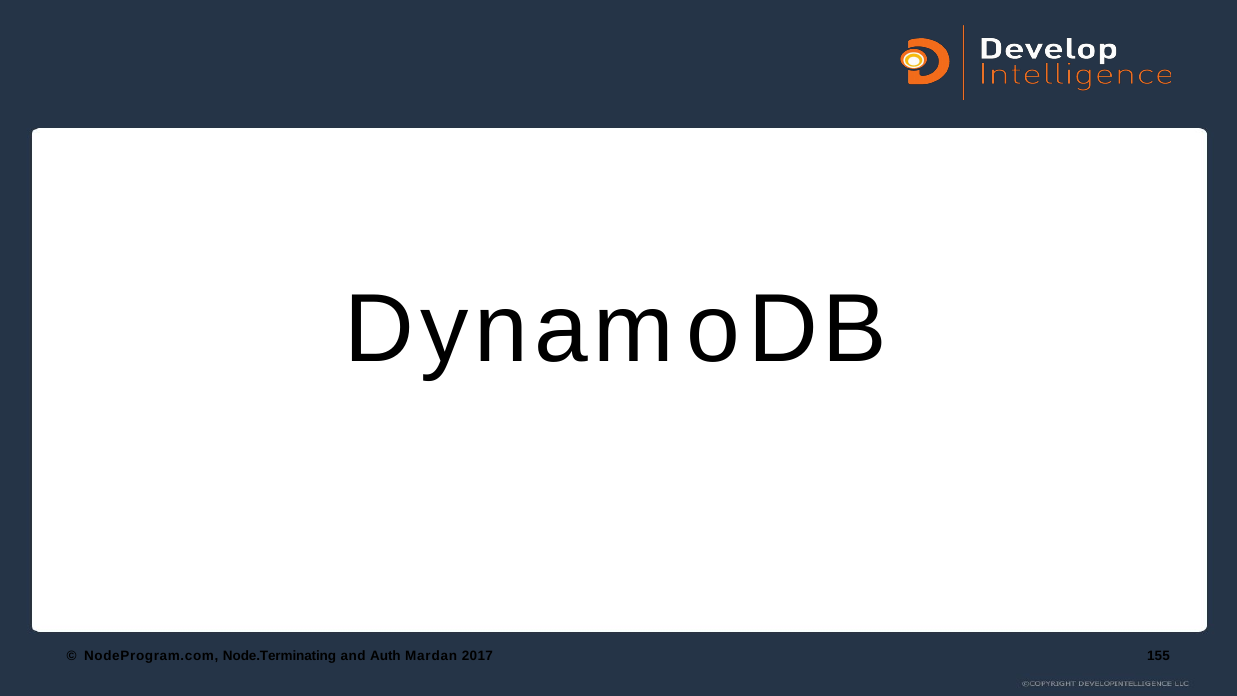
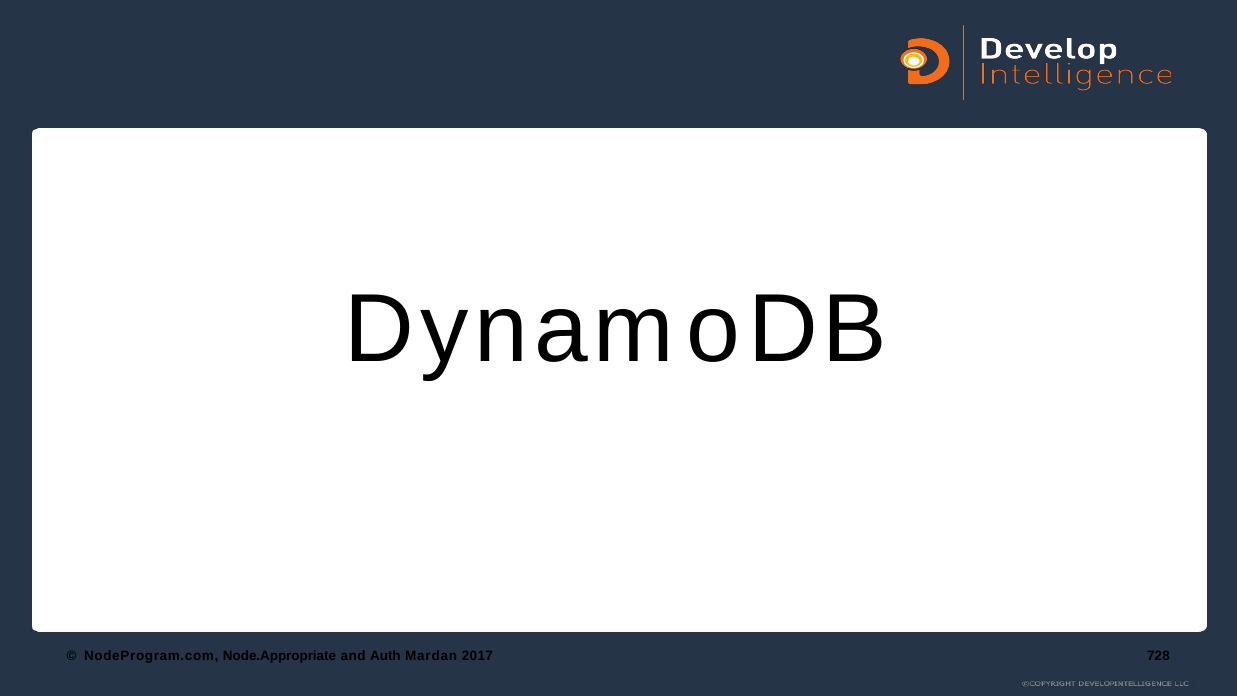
Node.Terminating: Node.Terminating -> Node.Appropriate (280, 656)
155: 155 -> 728 (1158, 656)
